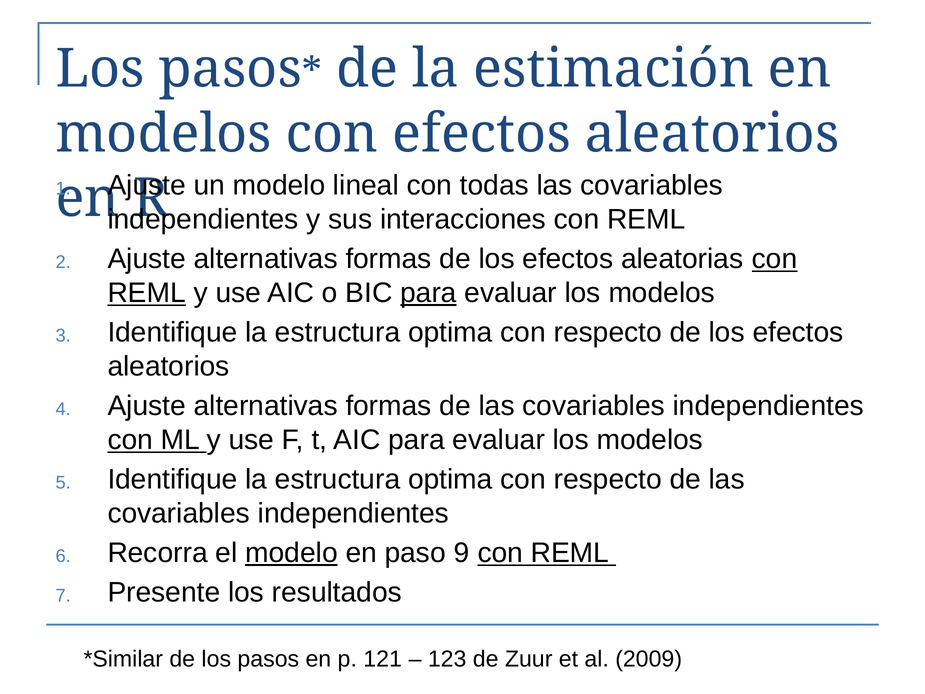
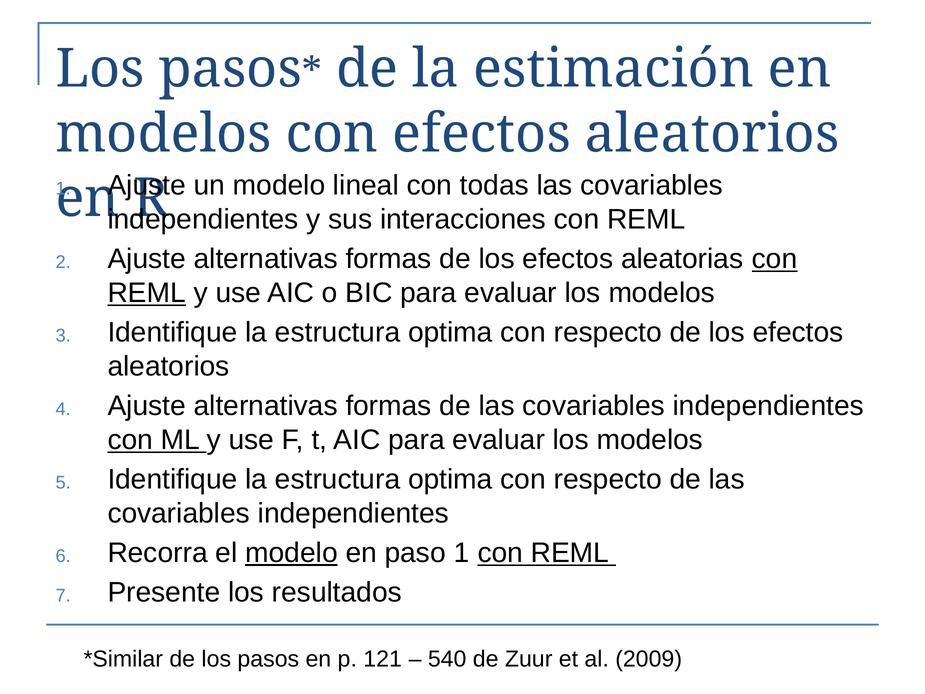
para underline: present -> none (428, 293)
paso 9: 9 -> 1 (461, 553)
123: 123 -> 540 (447, 659)
